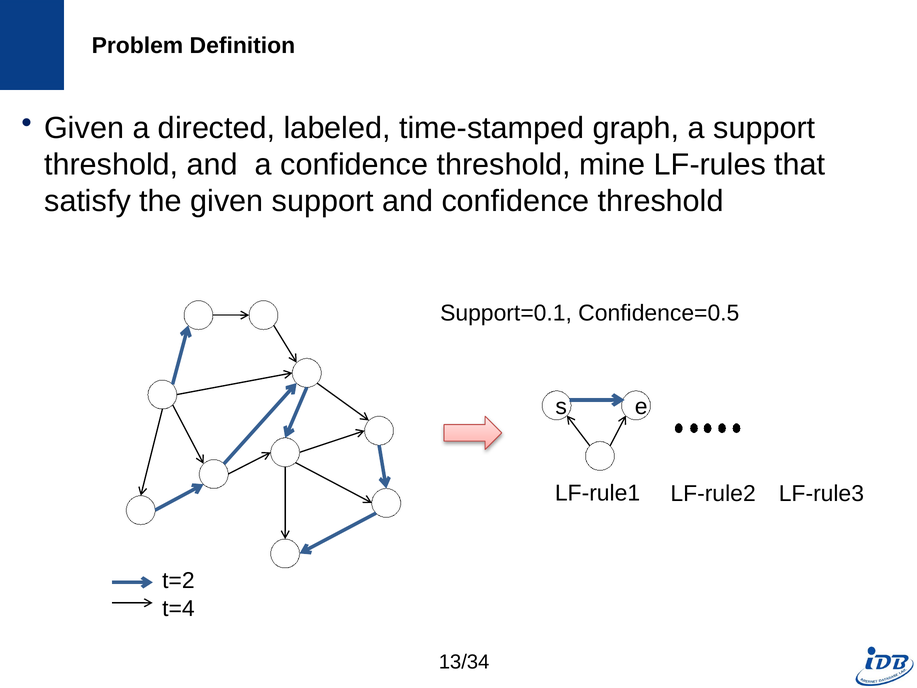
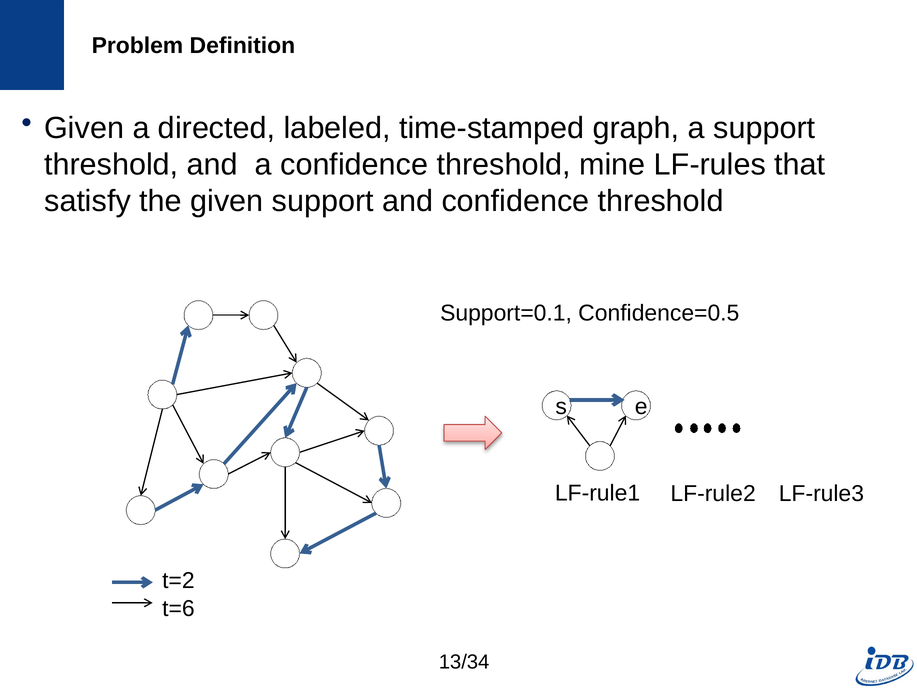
t=4: t=4 -> t=6 (178, 608)
